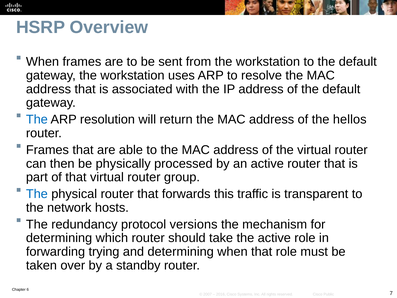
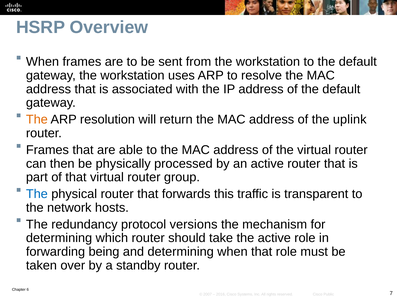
The colour: blue -> orange (37, 119)
hellos: hellos -> uplink (350, 119)
trying: trying -> being (104, 252)
